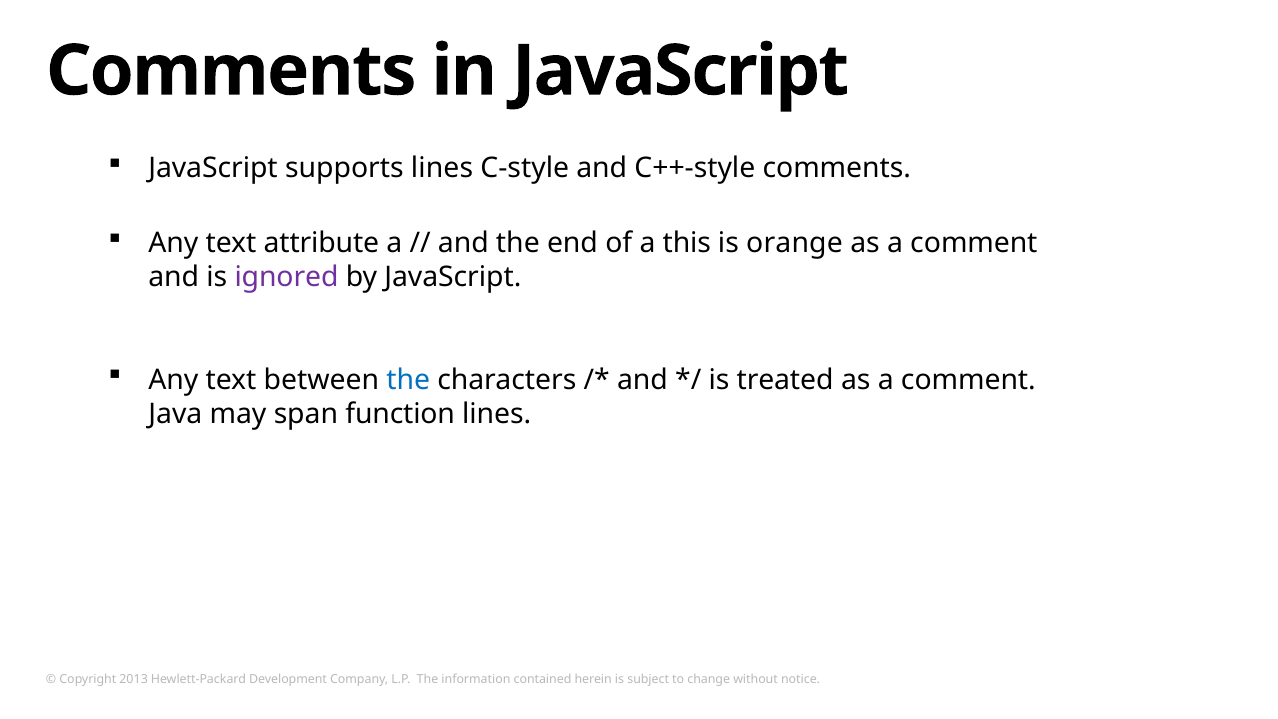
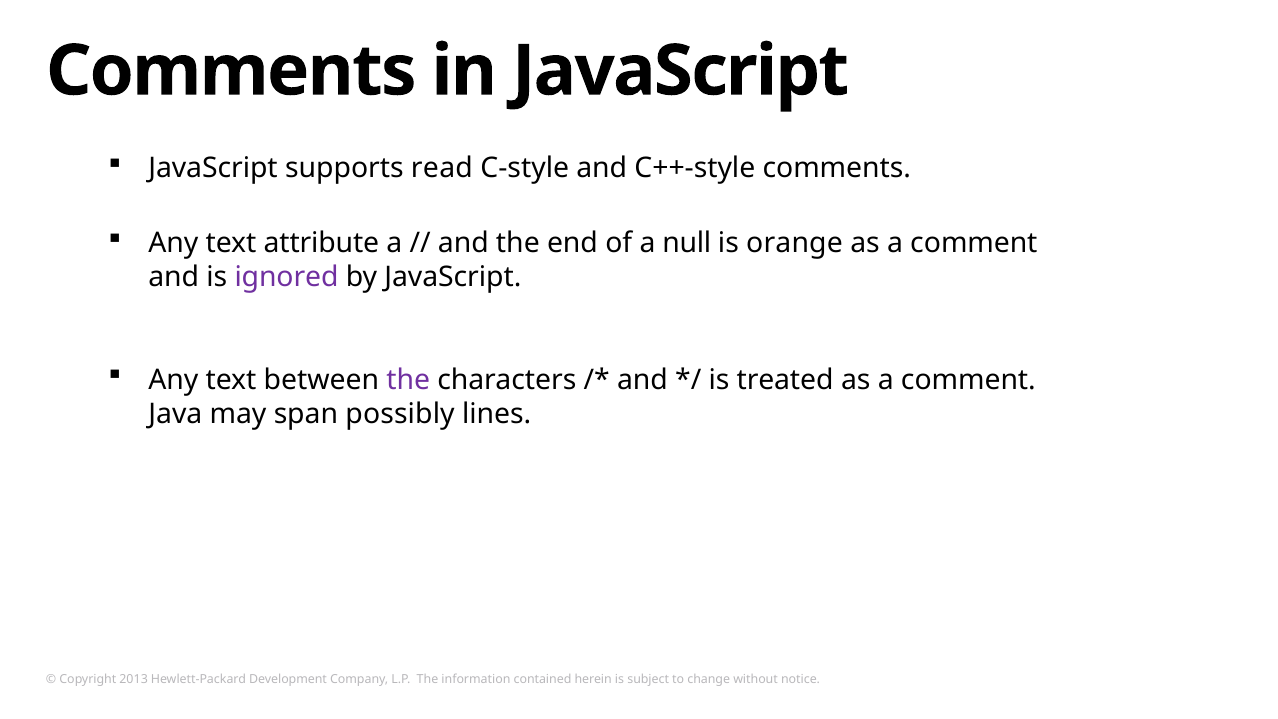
supports lines: lines -> read (442, 168)
this: this -> null (687, 244)
the colour: blue -> purple (408, 380)
function: function -> possibly (400, 414)
